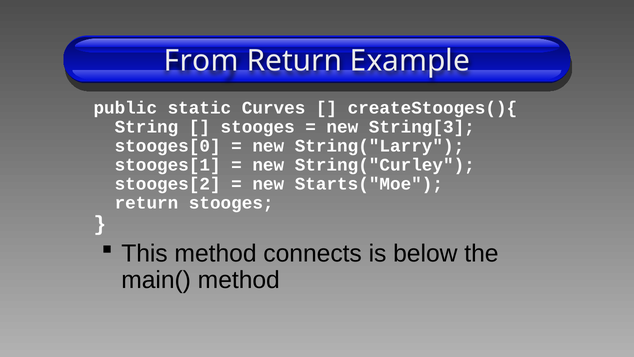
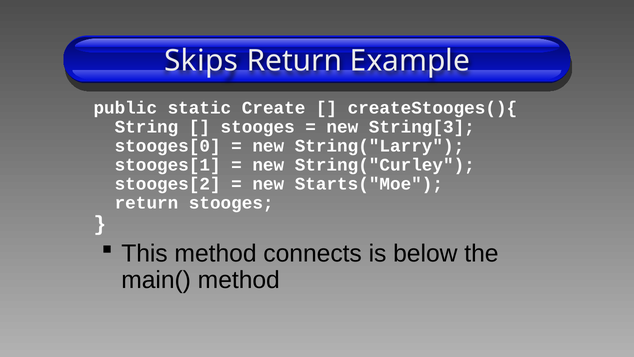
From: From -> Skips (201, 61)
Curves: Curves -> Create (274, 108)
